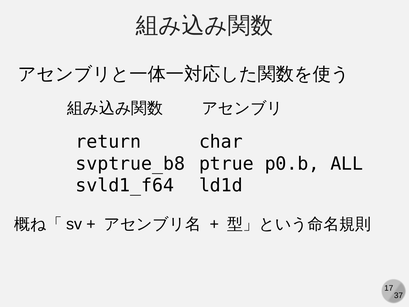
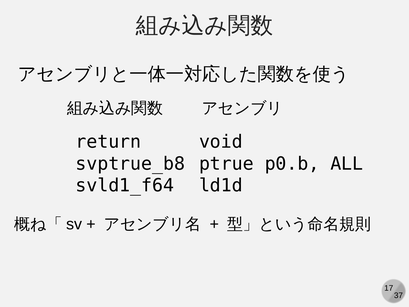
char: char -> void (221, 142)
